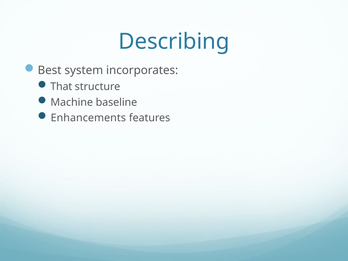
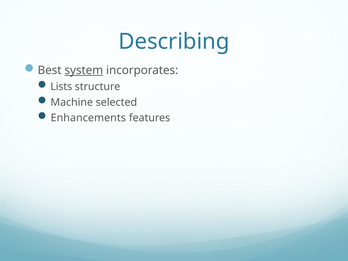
system underline: none -> present (84, 70)
That: That -> Lists (61, 87)
baseline: baseline -> selected (116, 102)
